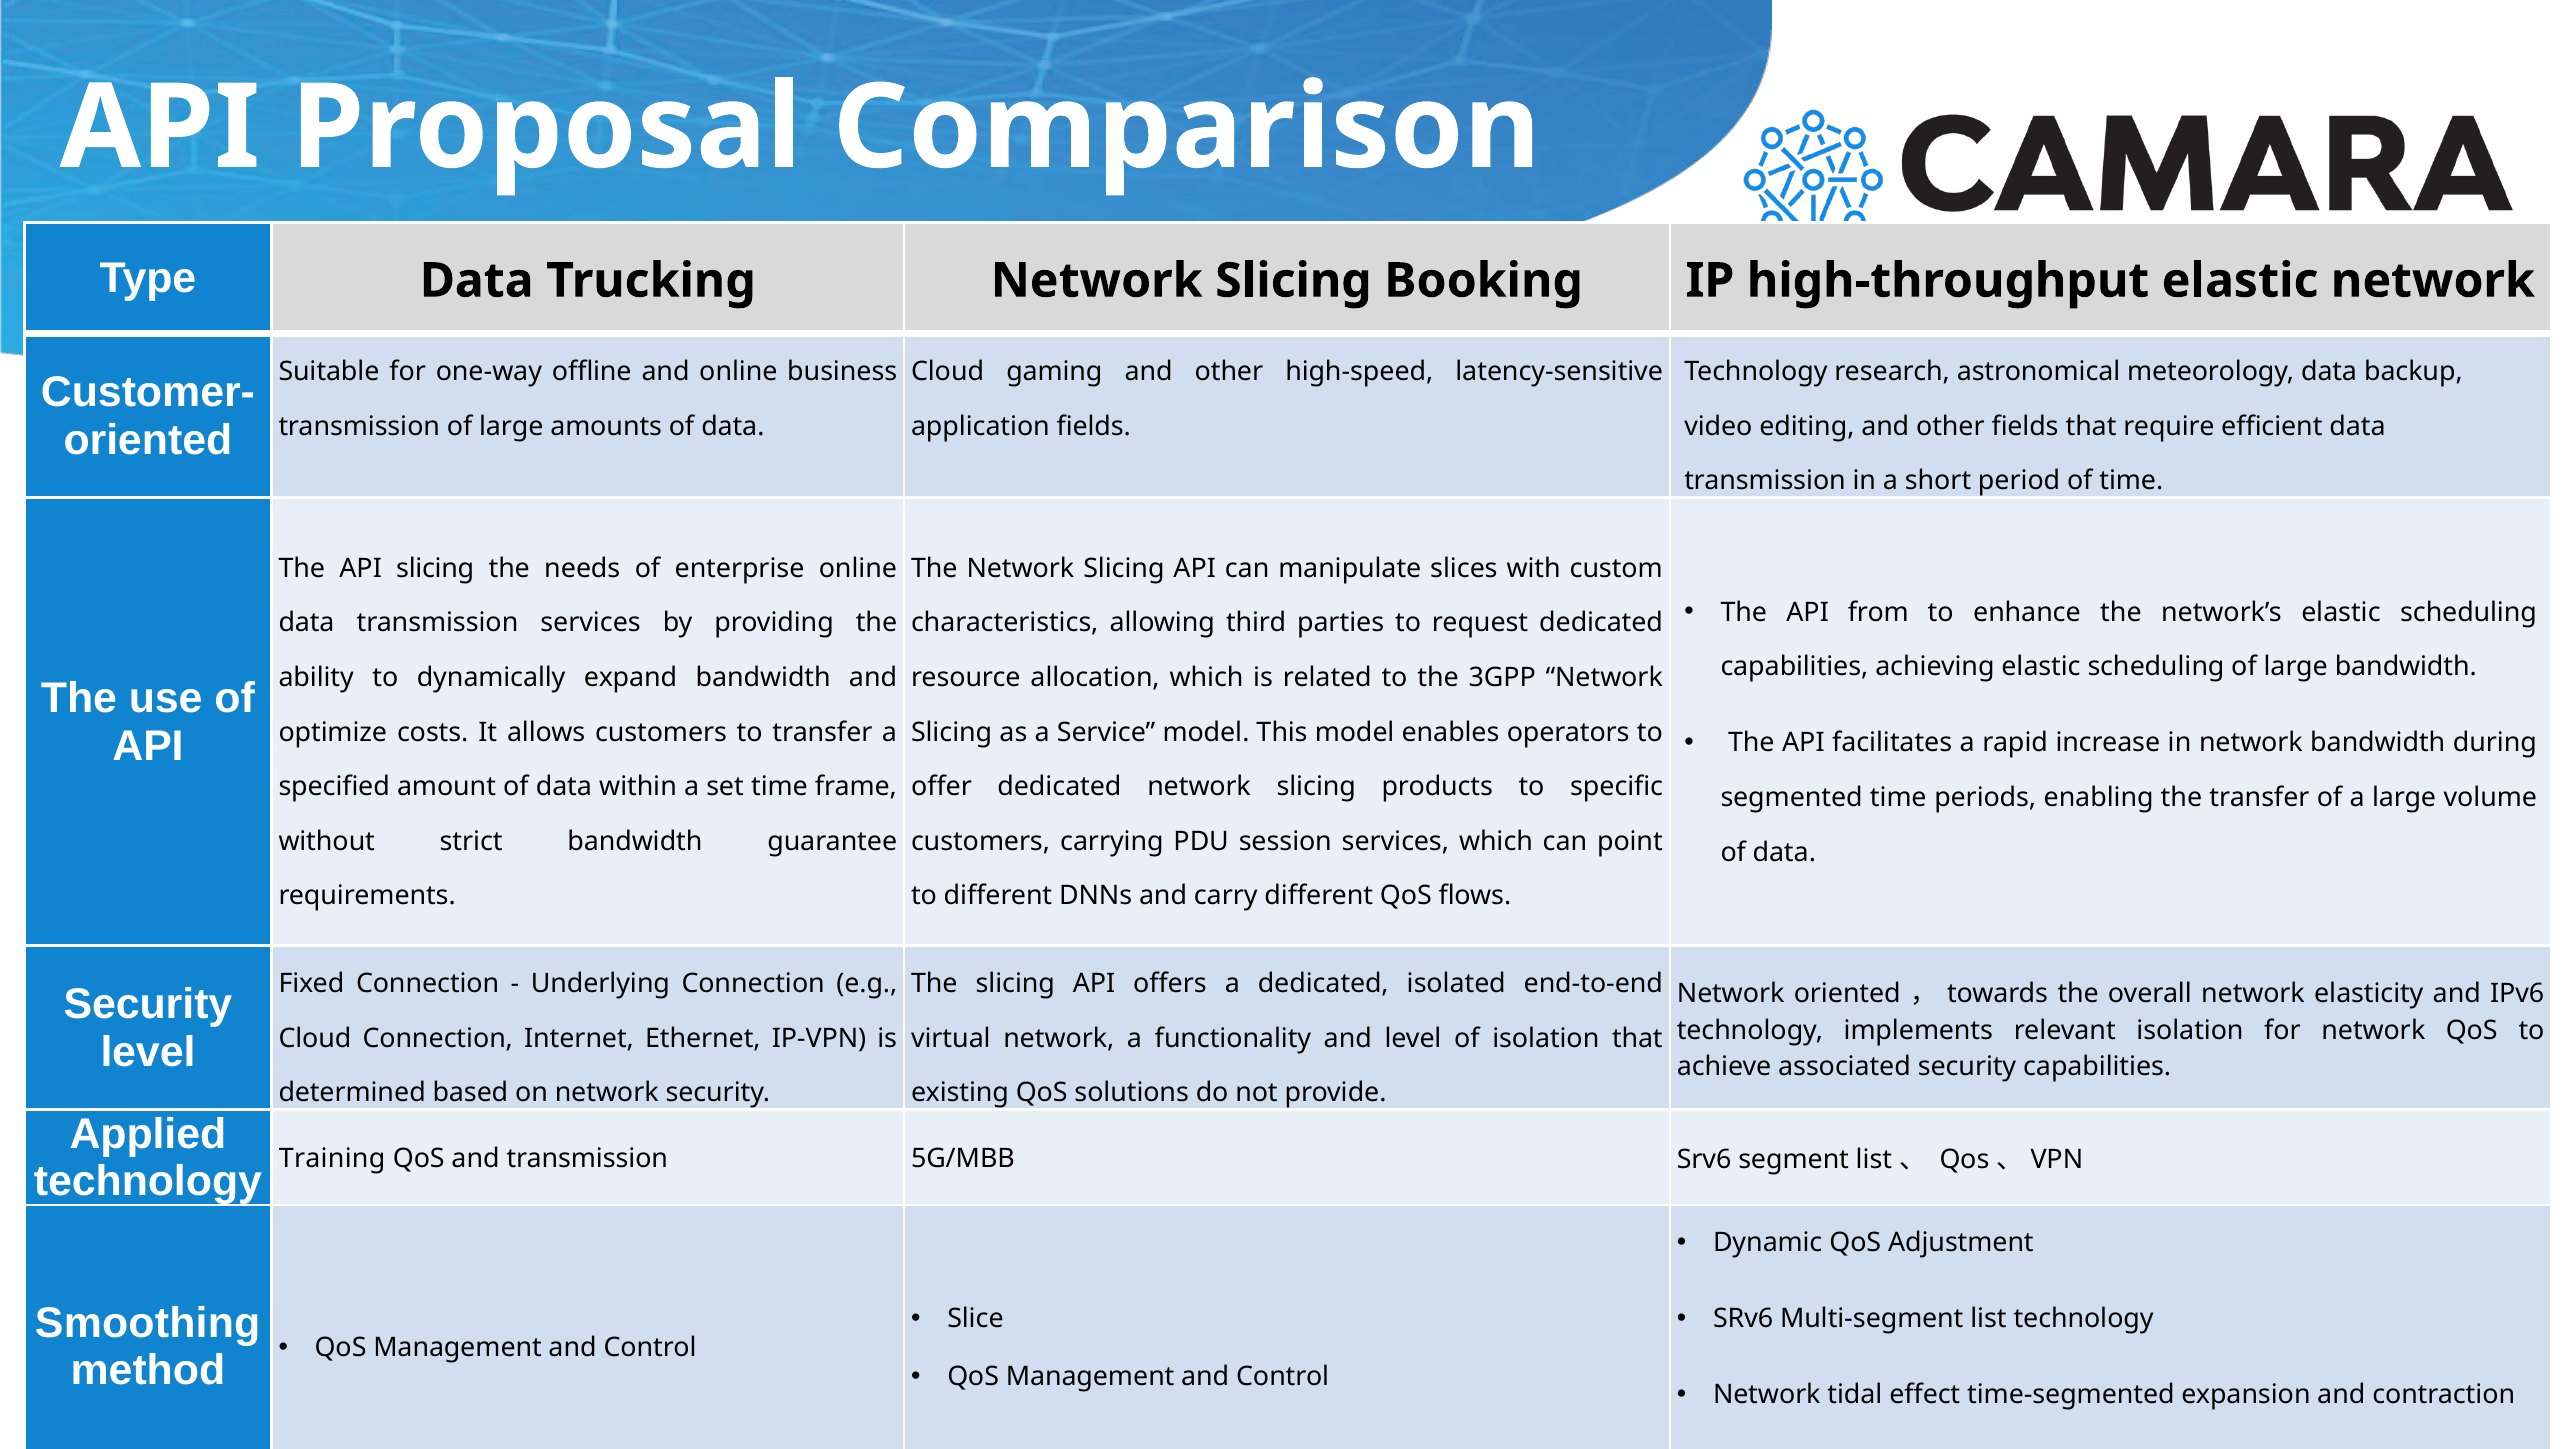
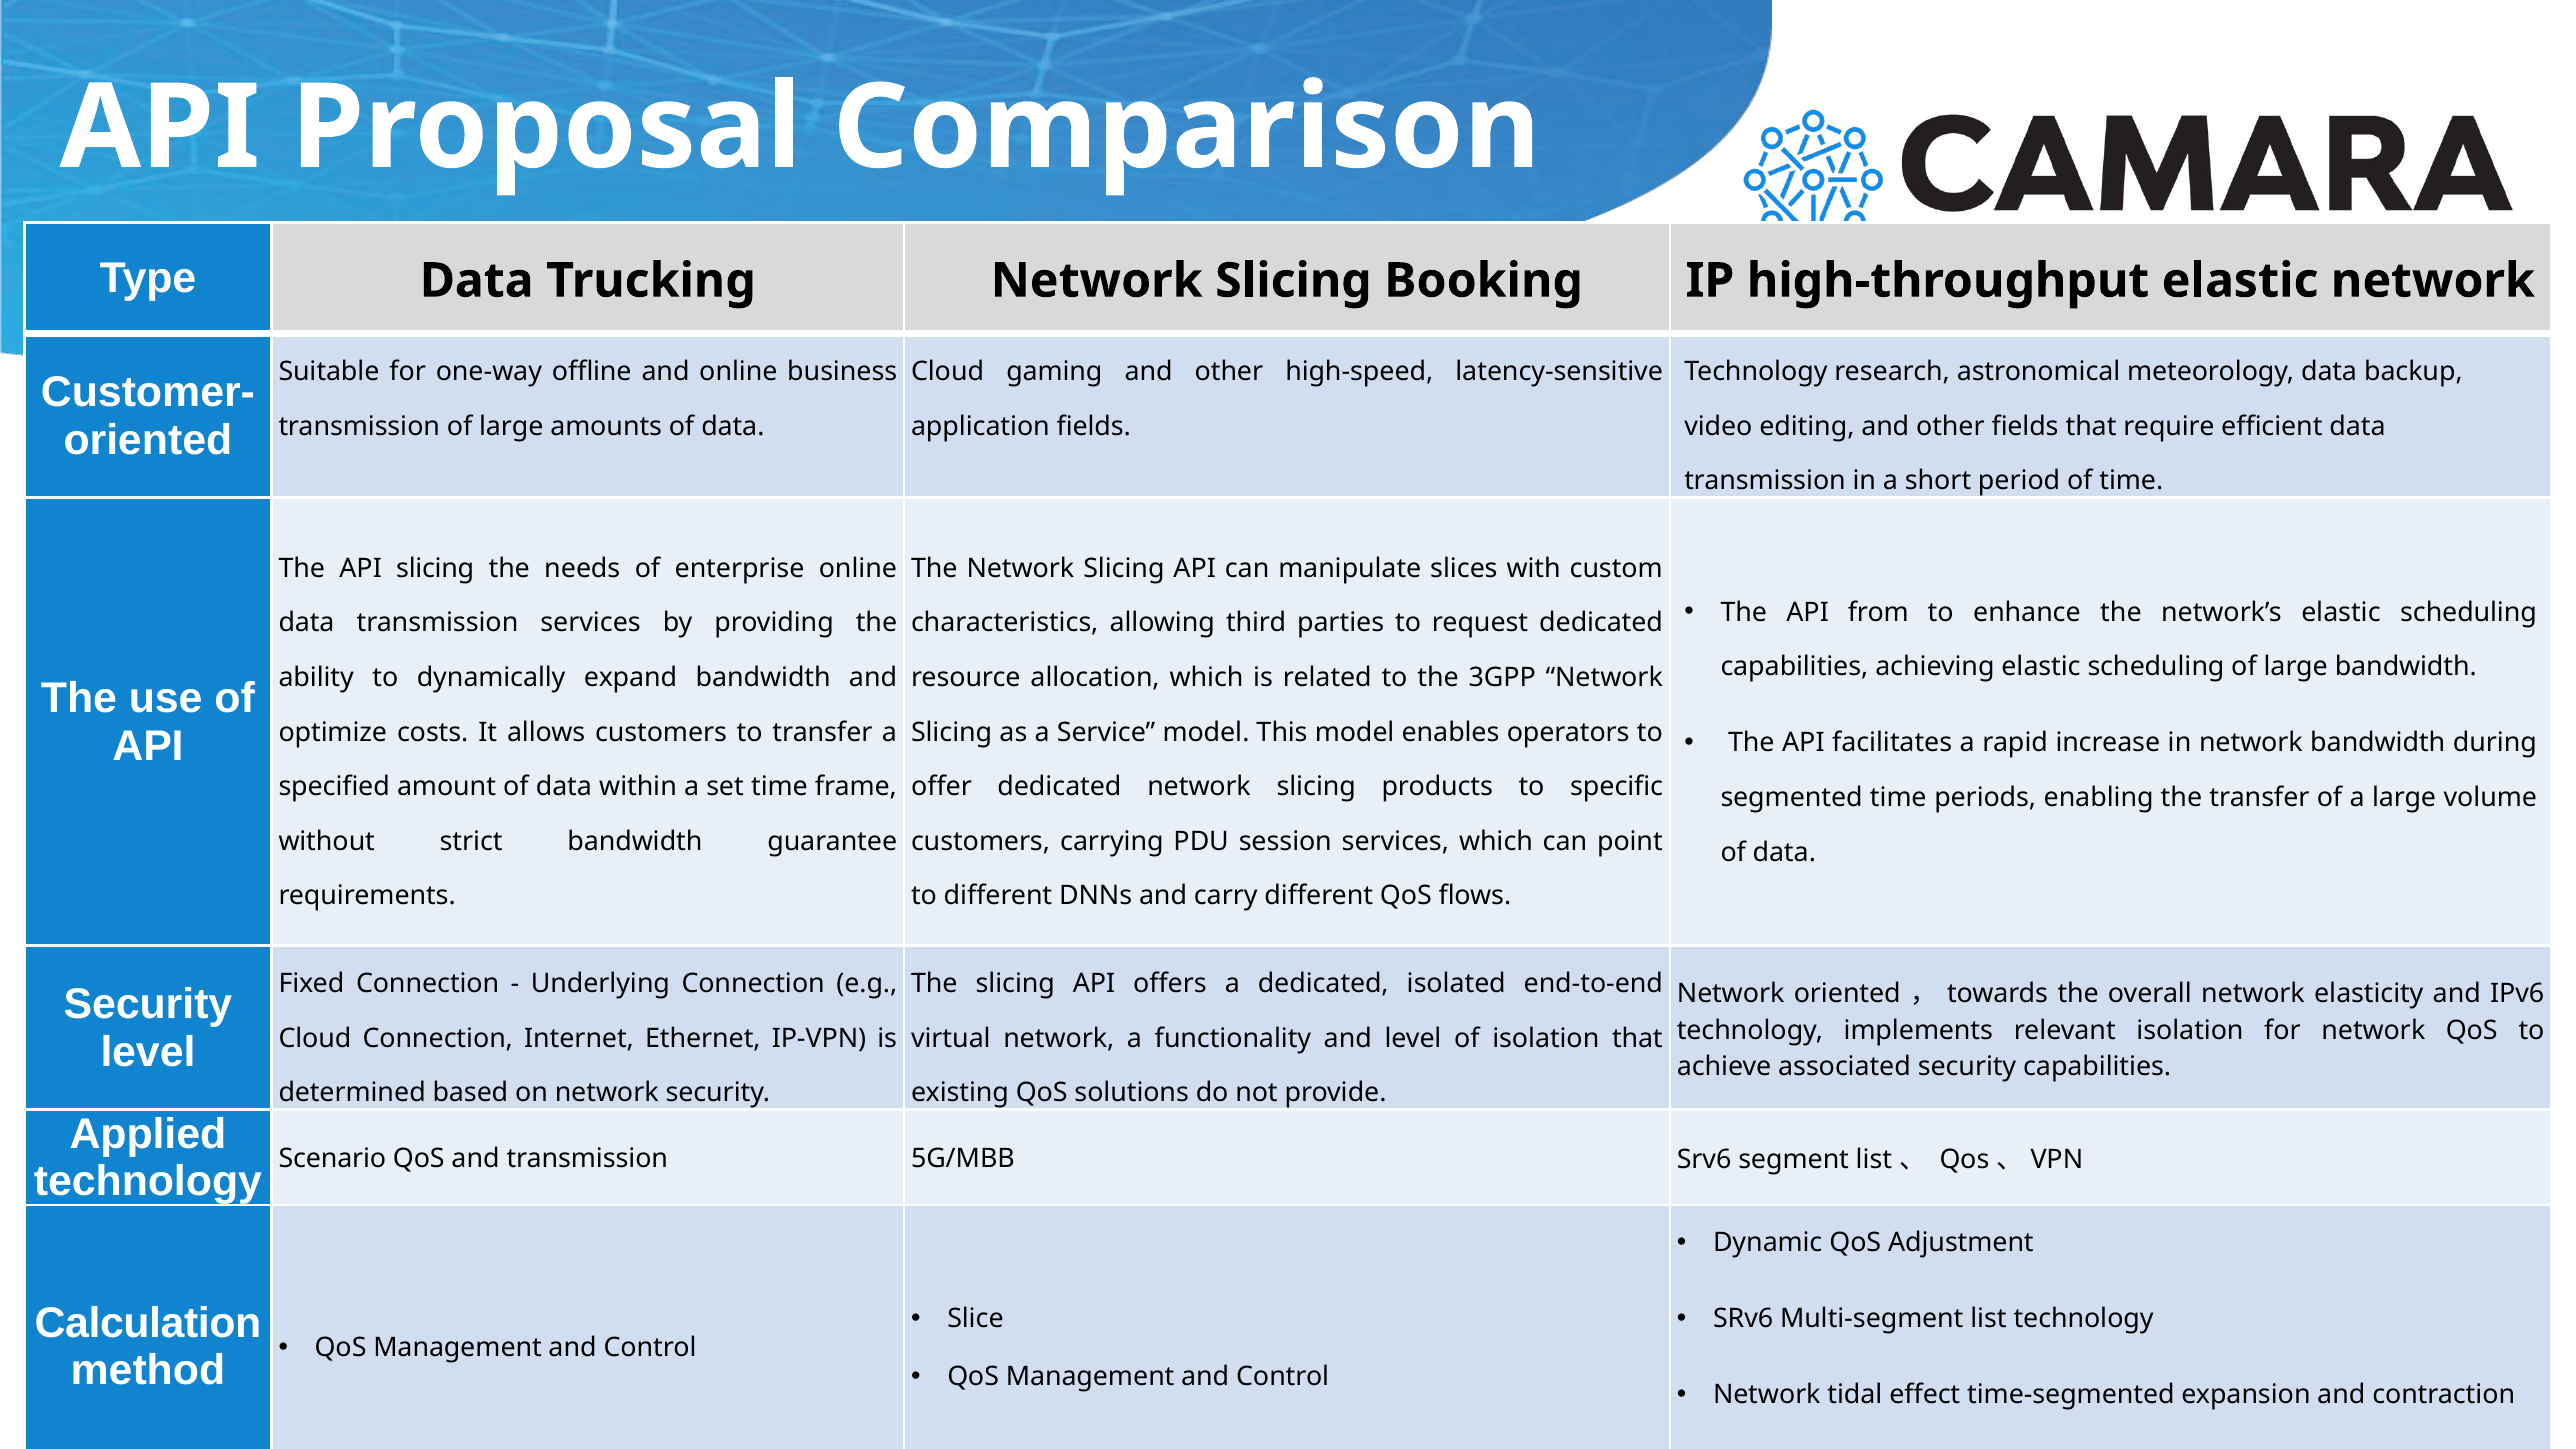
Training: Training -> Scenario (332, 1159)
Smoothing: Smoothing -> Calculation (148, 1323)
